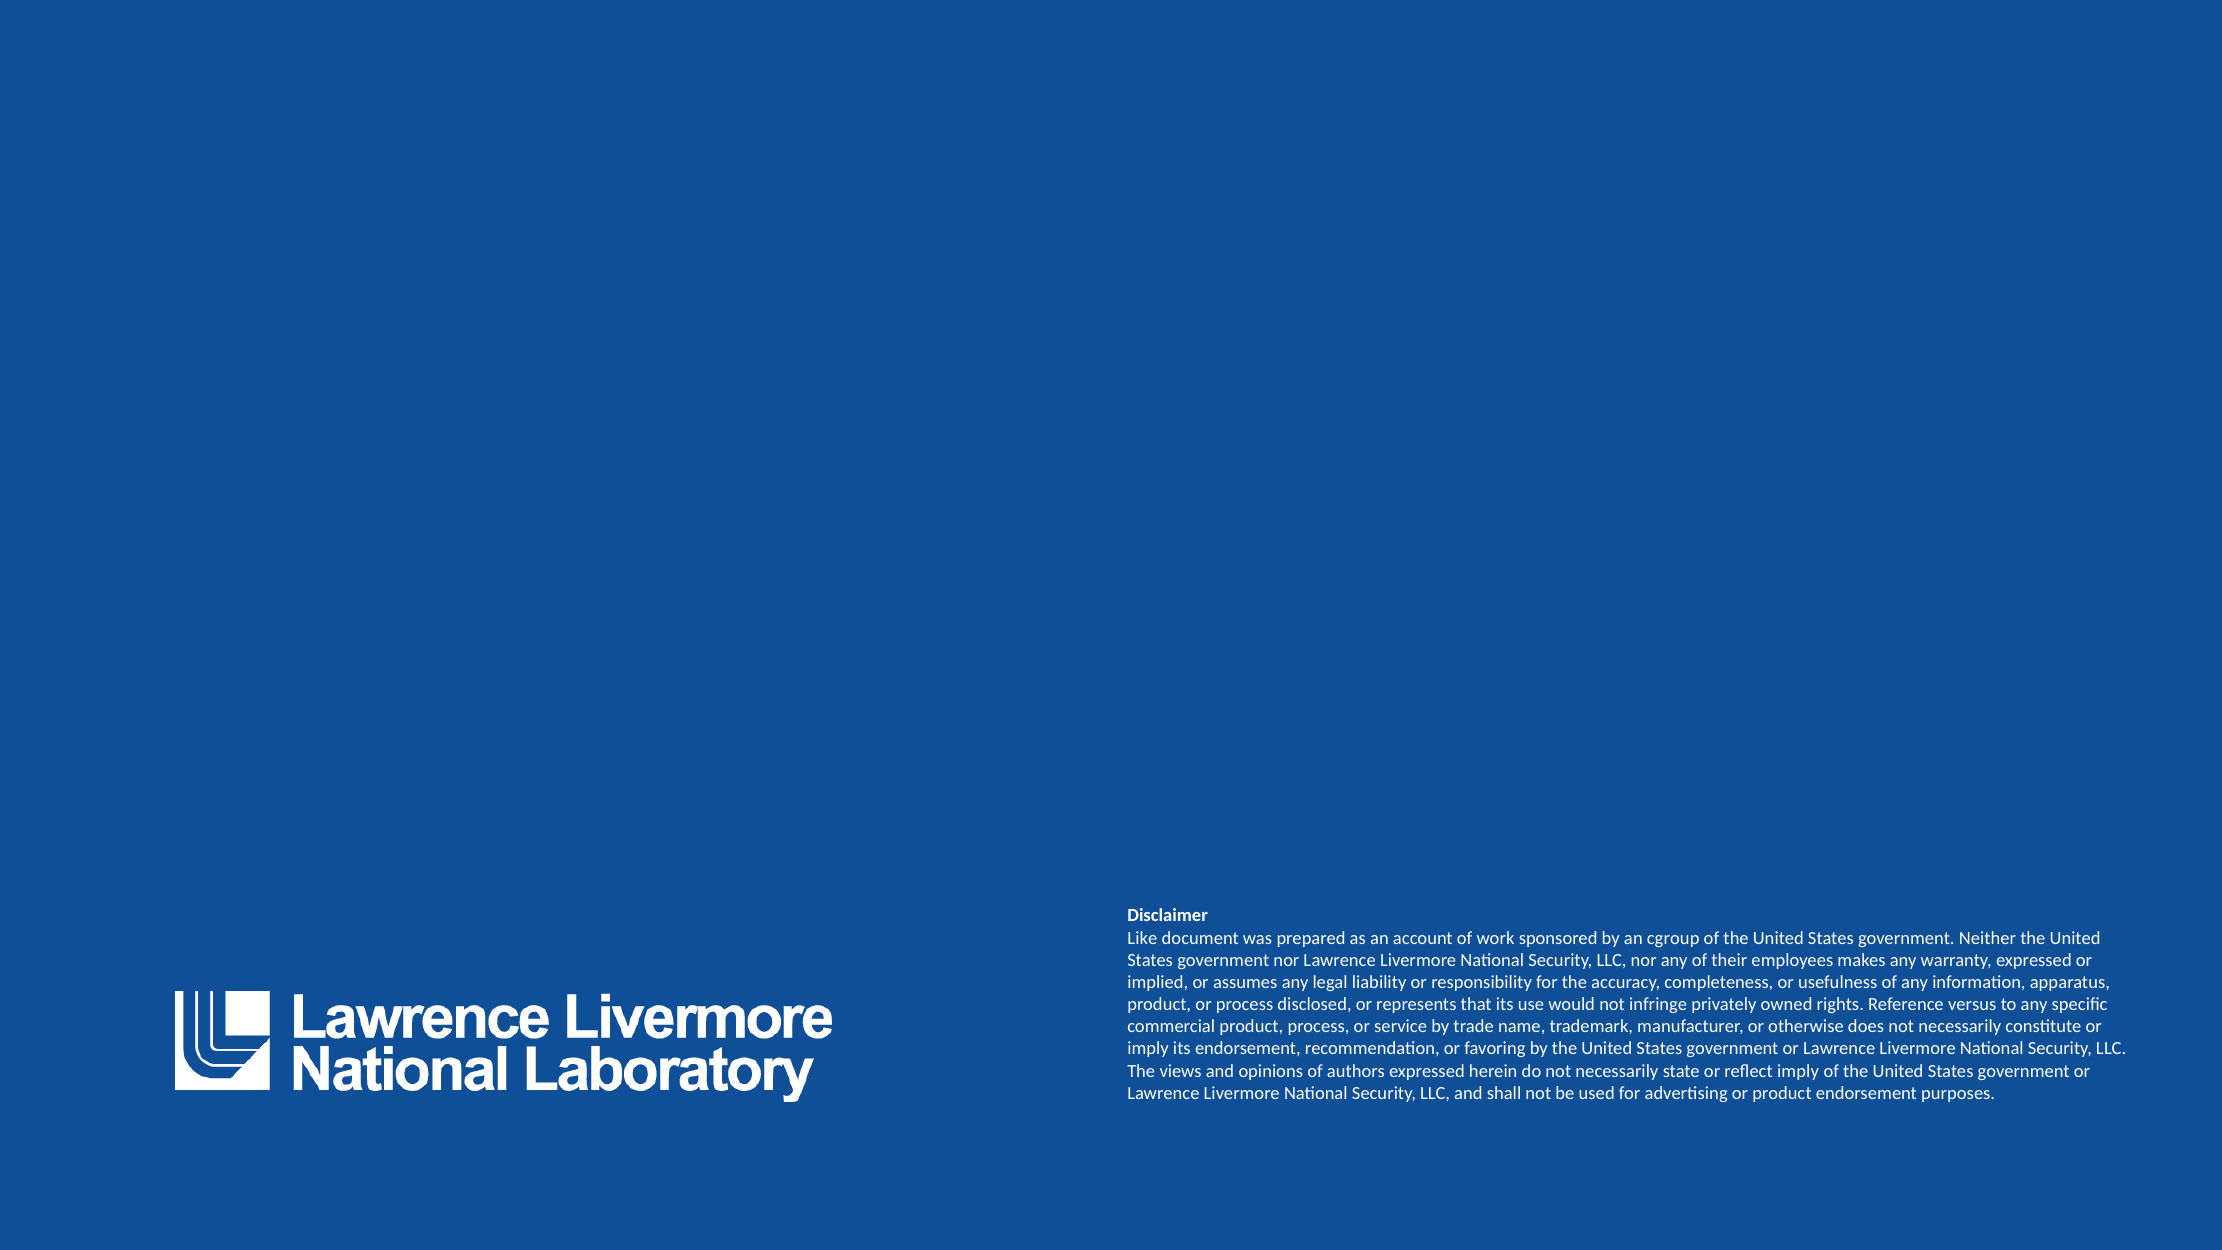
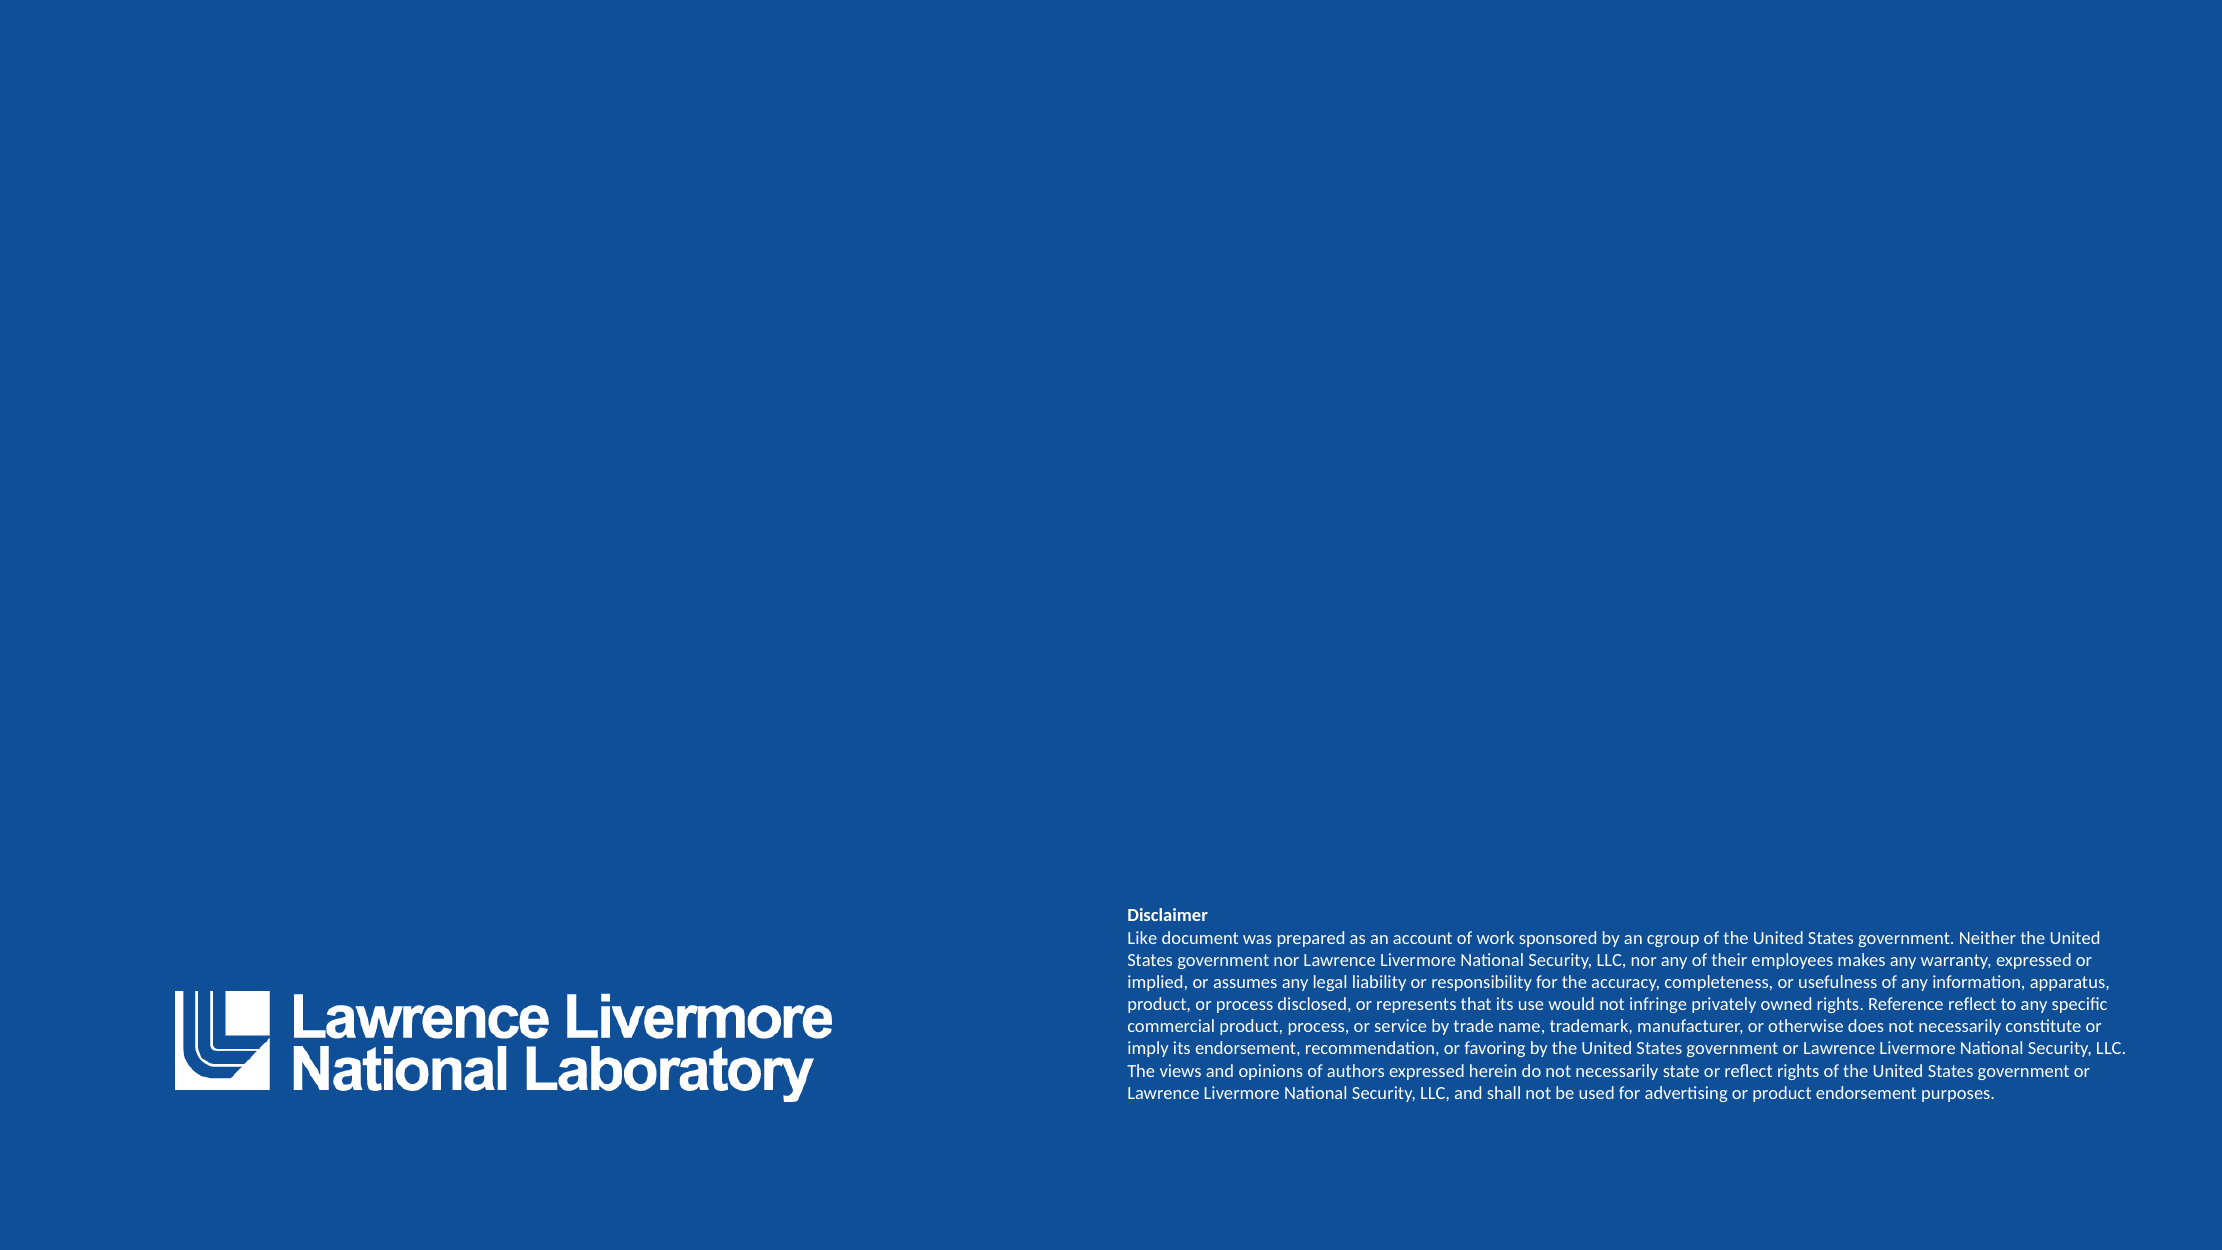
Reference versus: versus -> reflect (1972, 1004)
reflect imply: imply -> rights (1798, 1071)
